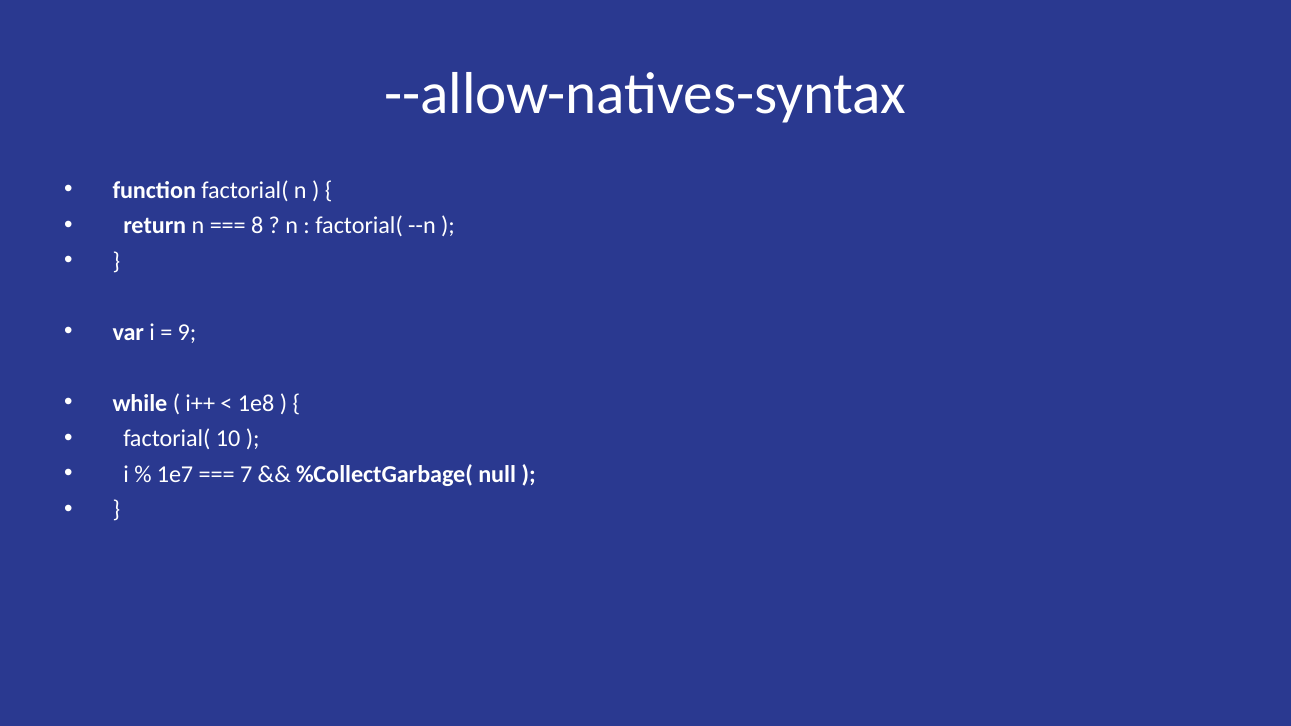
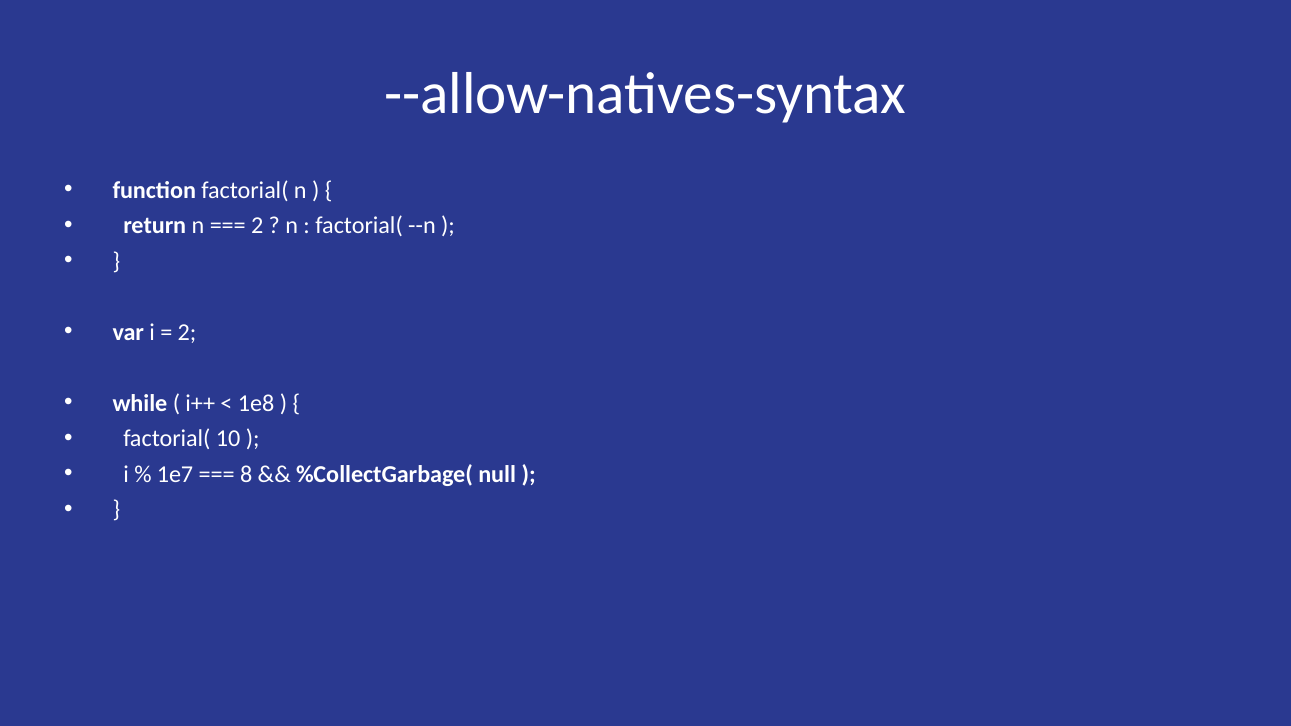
8: 8 -> 2 (257, 226)
9: 9 -> 2 (187, 332)
7: 7 -> 8 (246, 474)
